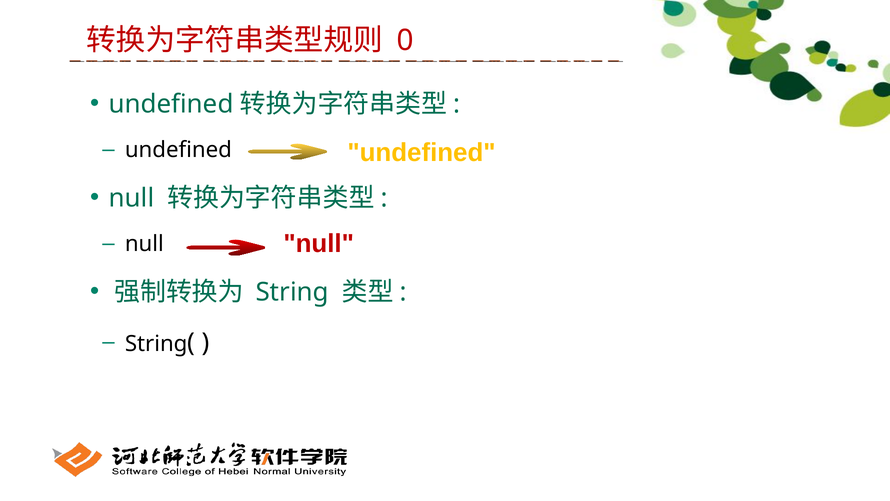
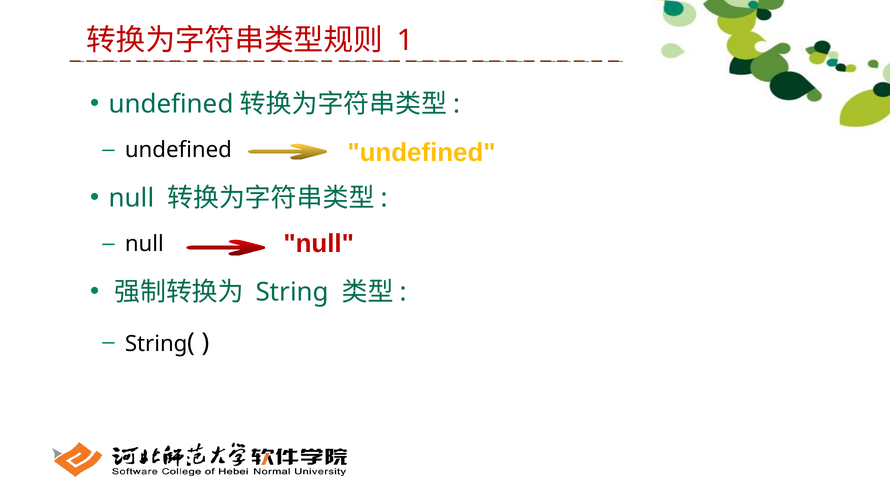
0: 0 -> 1 (405, 40)
